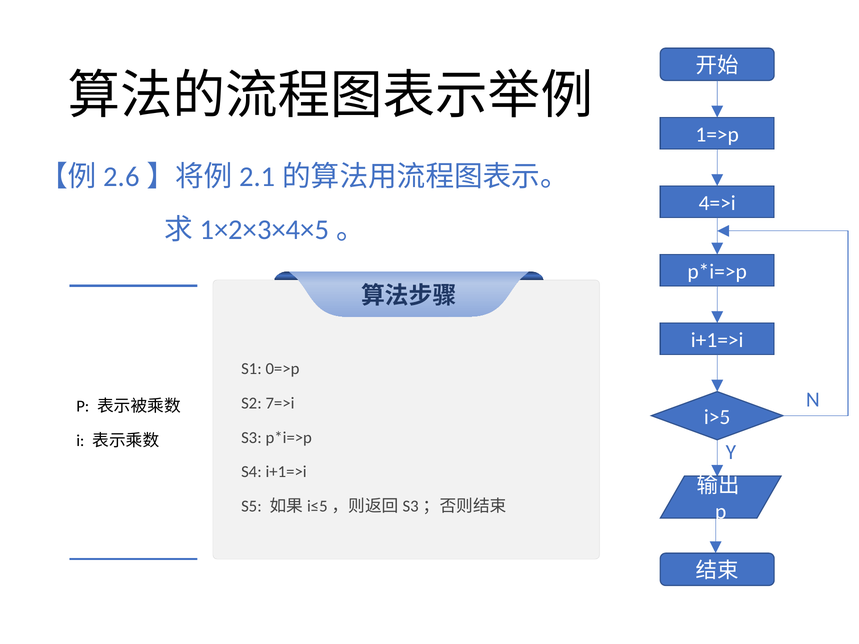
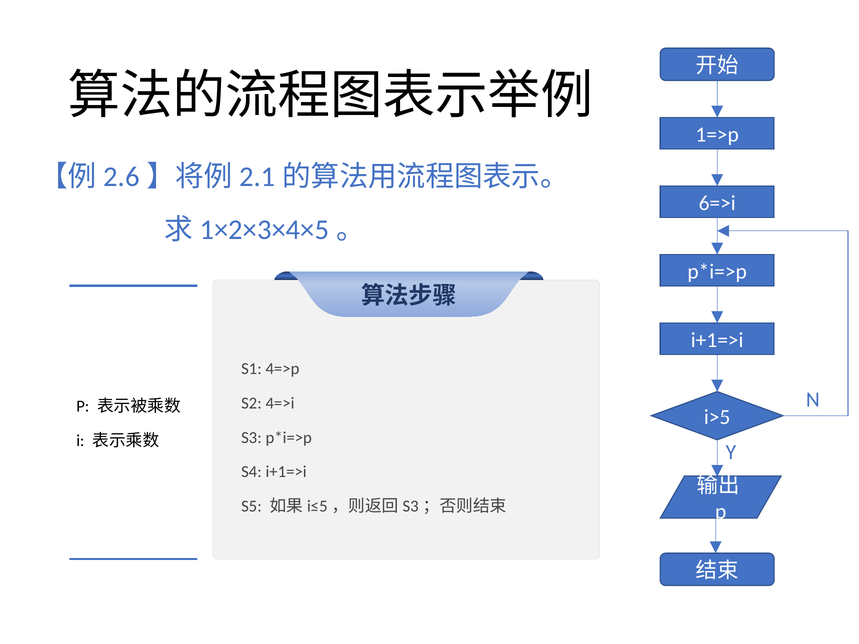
4=>i: 4=>i -> 6=>i (717, 203)
0=>p: 0=>p -> 4=>p (282, 369)
7=>i: 7=>i -> 4=>i (280, 403)
